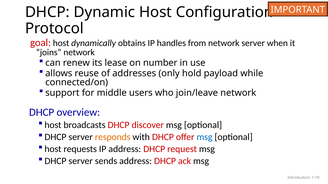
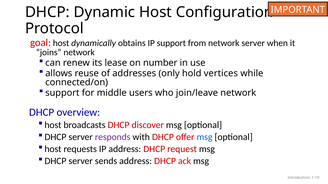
IP handles: handles -> support (171, 43)
payload: payload -> vertices (221, 74)
responds colour: orange -> purple (113, 137)
